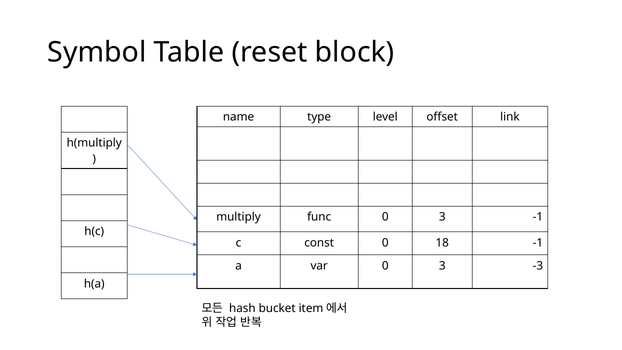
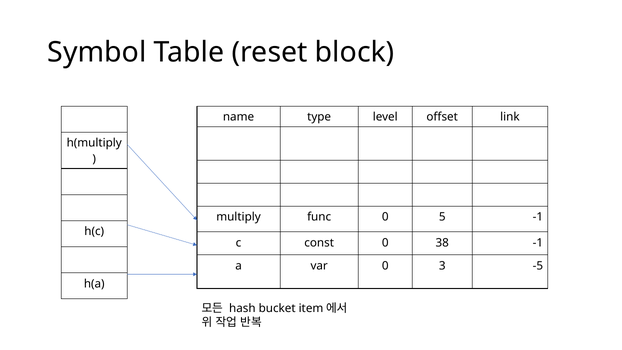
func 0 3: 3 -> 5 (442, 217)
18: 18 -> 38 (442, 243)
-3: -3 -> -5 (538, 266)
